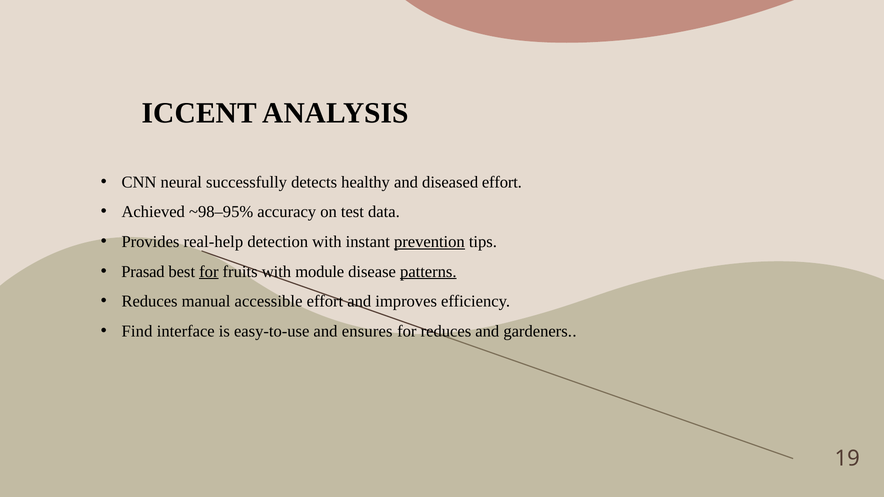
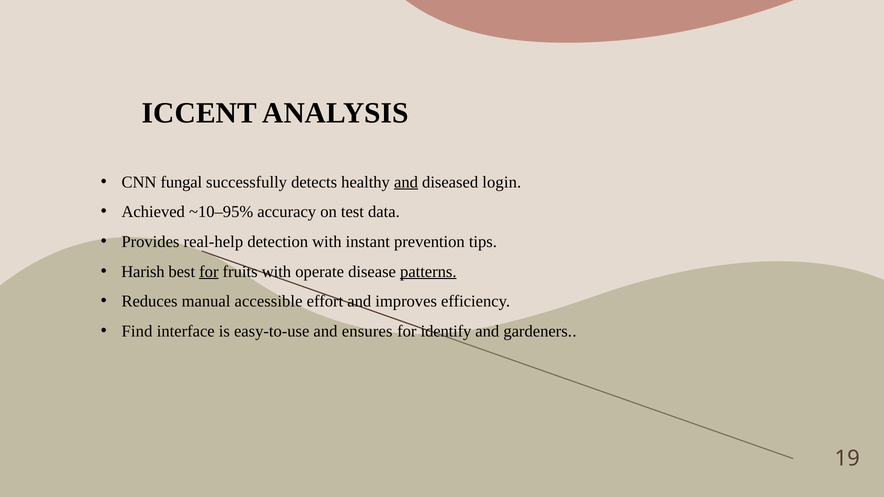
neural: neural -> fungal (181, 182)
and underline: none -> present (406, 182)
diseased effort: effort -> login (502, 182)
~98–95%: ~98–95% -> ~10–95% (221, 212)
prevention underline: present -> none (429, 242)
Prasad: Prasad -> Harish (143, 272)
module: module -> operate (320, 272)
for reduces: reduces -> identify (446, 331)
